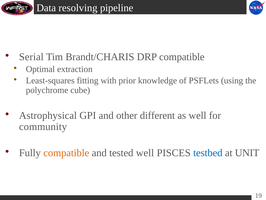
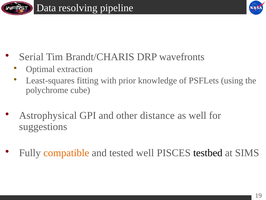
DRP compatible: compatible -> wavefronts (182, 57)
different: different -> distance (157, 115)
community: community -> suggestions (43, 126)
testbed colour: blue -> black (208, 152)
UNIT: UNIT -> SIMS (247, 152)
